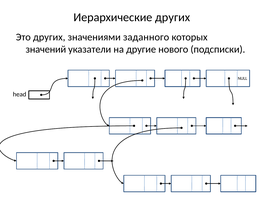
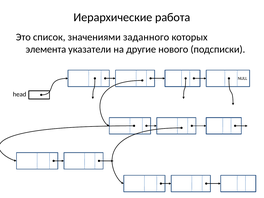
Иерархические других: других -> работа (173, 17)
Это других: других -> список (49, 37)
значений: значений -> элемента (46, 49)
